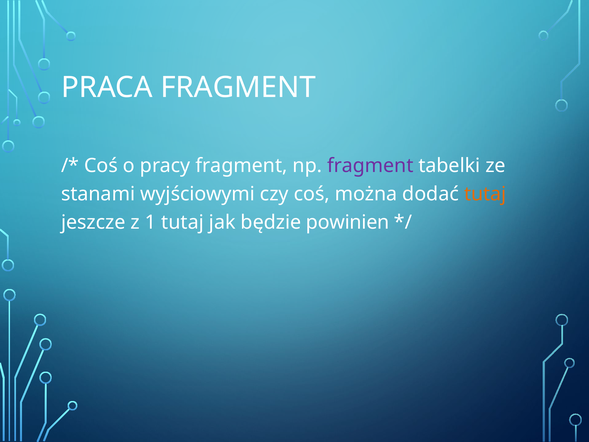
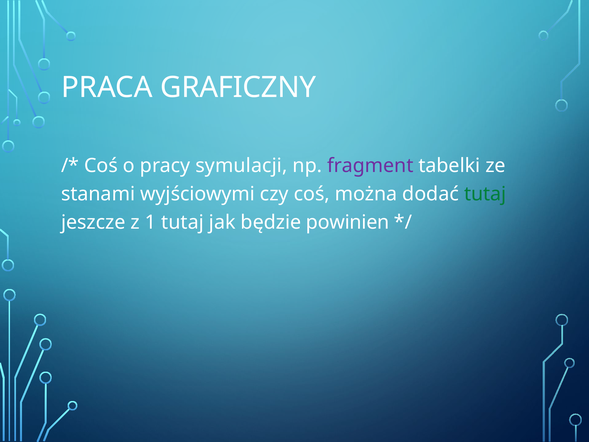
PRACA FRAGMENT: FRAGMENT -> GRAFICZNY (238, 87)
pracy fragment: fragment -> symulacji (241, 166)
tutaj colour: orange -> green (485, 194)
